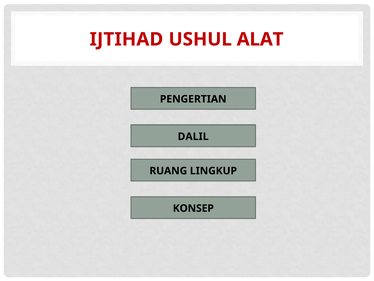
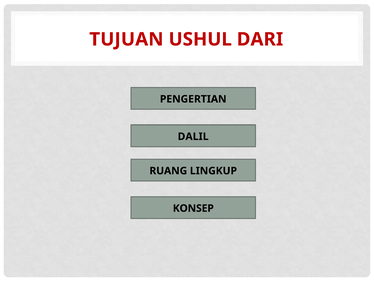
IJTIHAD: IJTIHAD -> TUJUAN (126, 39)
ALAT: ALAT -> DARI (260, 39)
